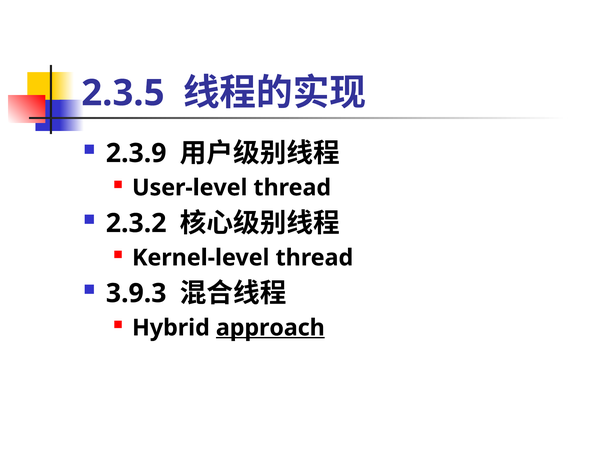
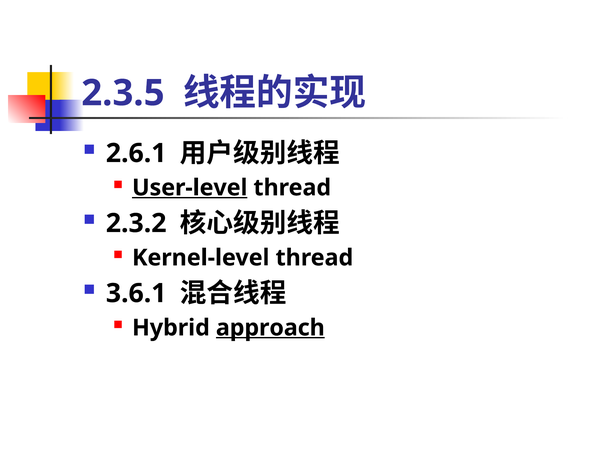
2.3.9: 2.3.9 -> 2.6.1 (136, 153)
User-level underline: none -> present (190, 187)
3.9.3: 3.9.3 -> 3.6.1 (136, 293)
